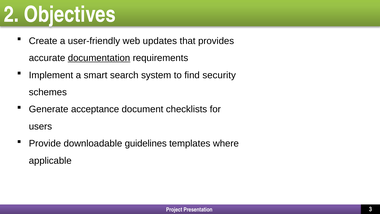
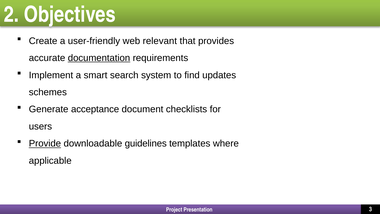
updates: updates -> relevant (160, 41)
security: security -> updates (219, 75)
Provide underline: none -> present (45, 143)
